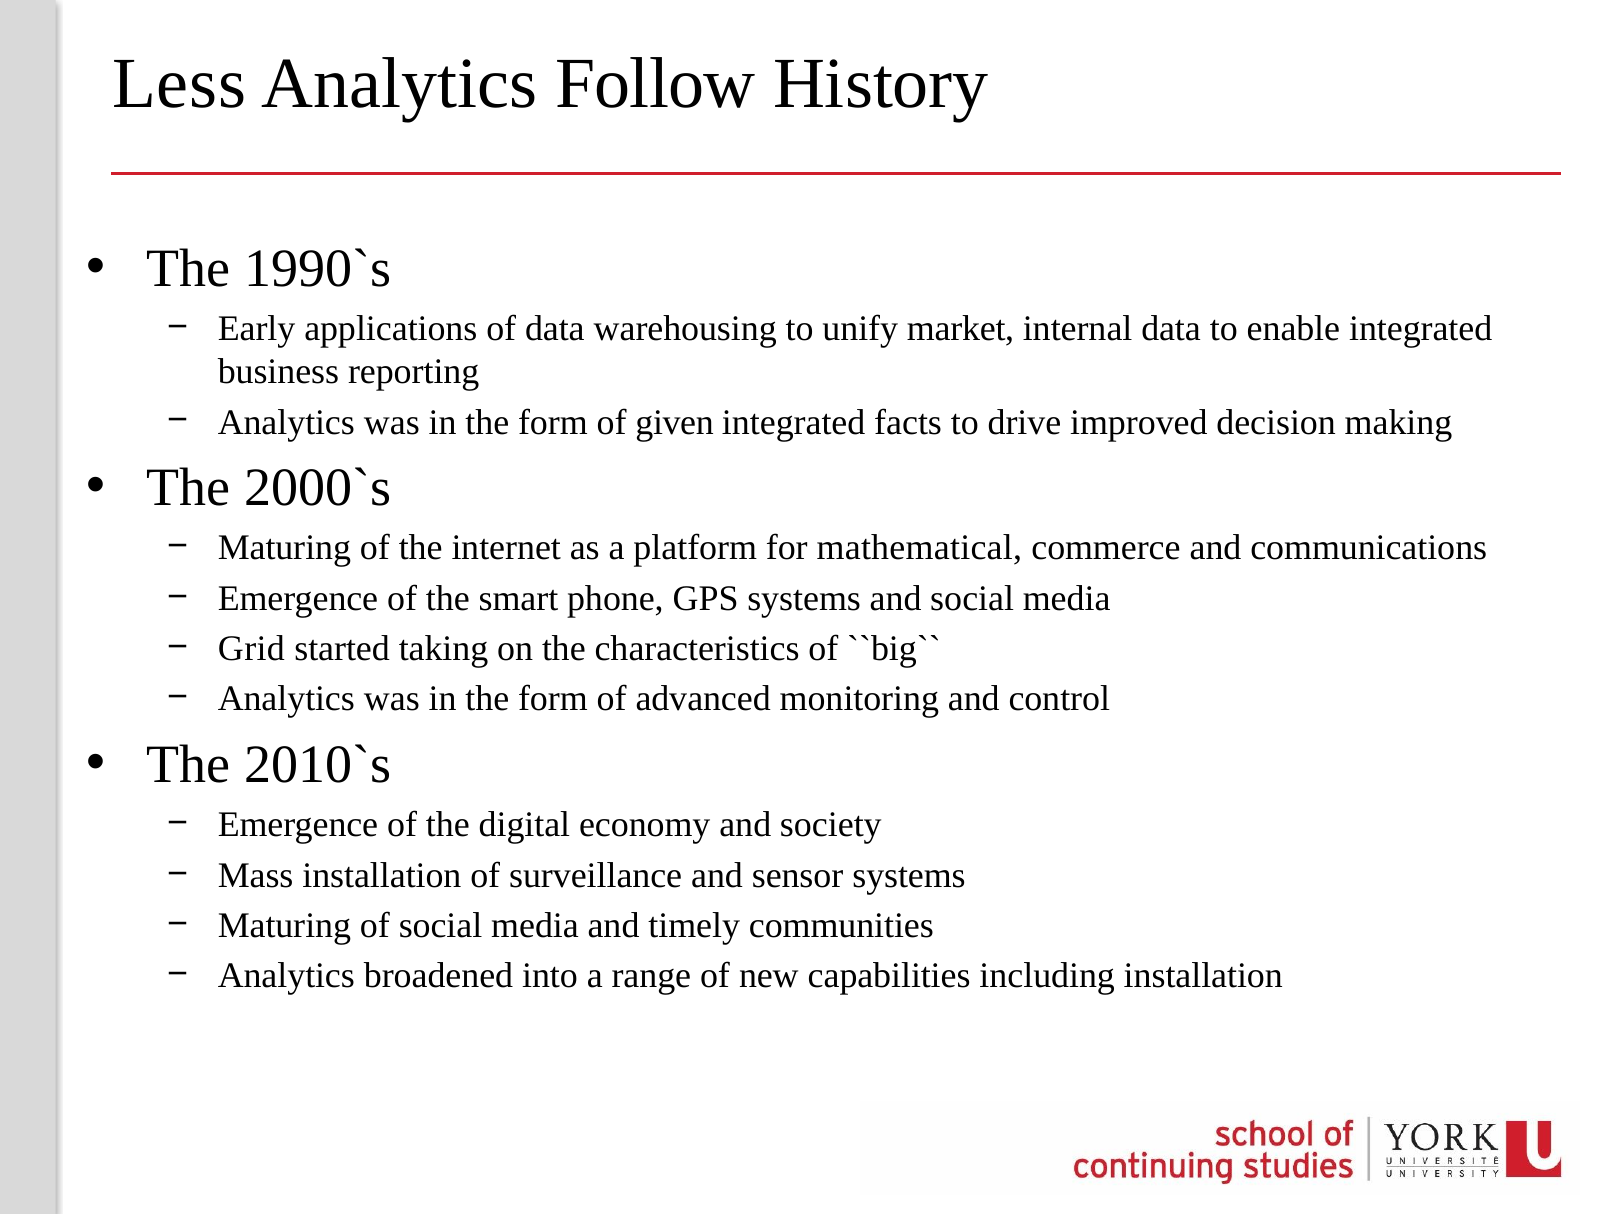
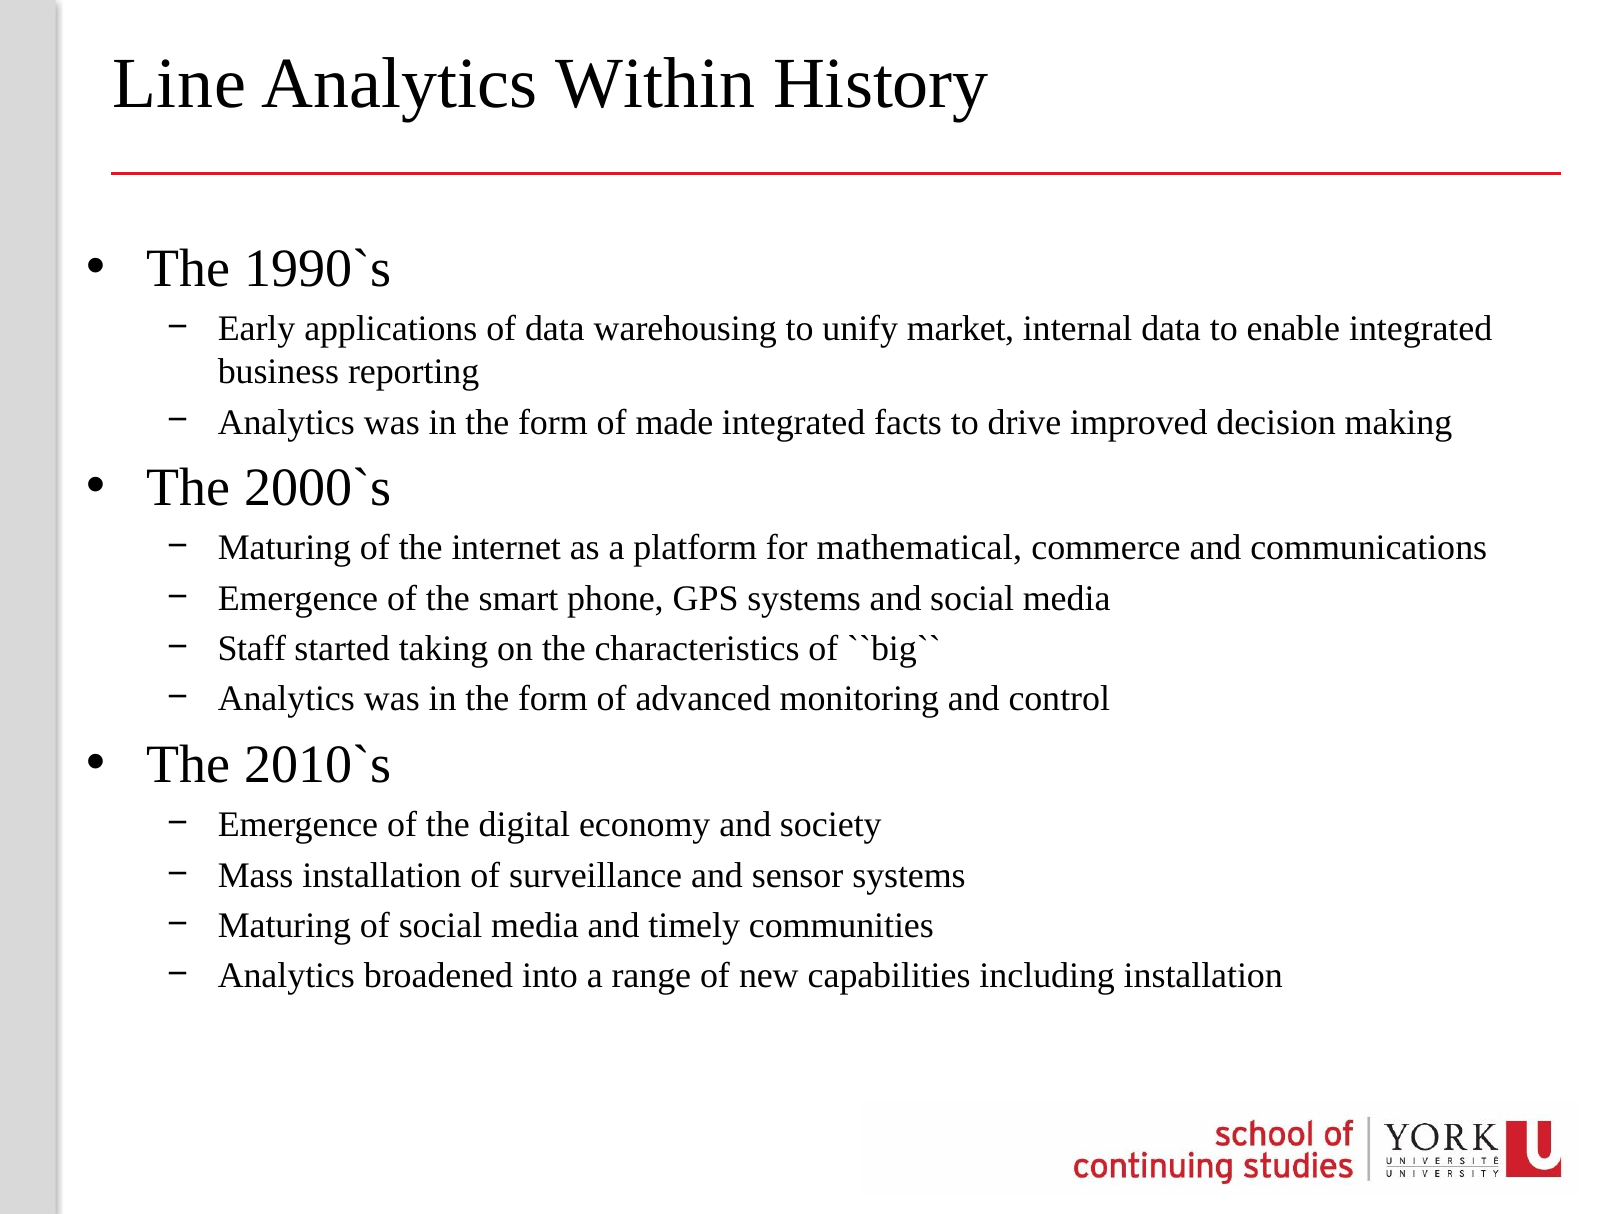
Less: Less -> Line (179, 84)
Follow: Follow -> Within (655, 84)
given: given -> made (674, 422)
Grid: Grid -> Staff (252, 649)
